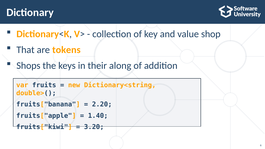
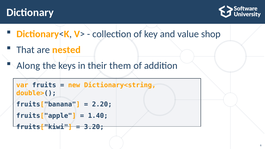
tokens: tokens -> nested (66, 50)
Shops: Shops -> Along (28, 66)
along: along -> them (120, 66)
